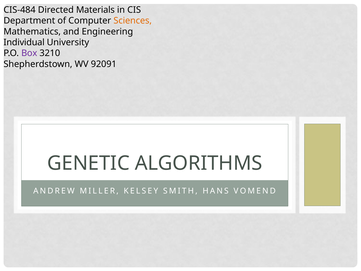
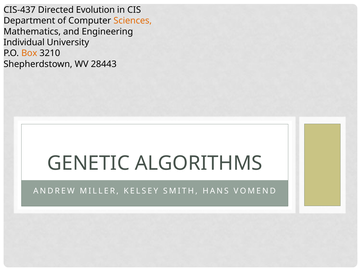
CIS-484: CIS-484 -> CIS-437 (20, 10)
Materials: Materials -> Evolution (95, 10)
Box colour: purple -> orange (29, 53)
92091: 92091 -> 28443 (104, 64)
